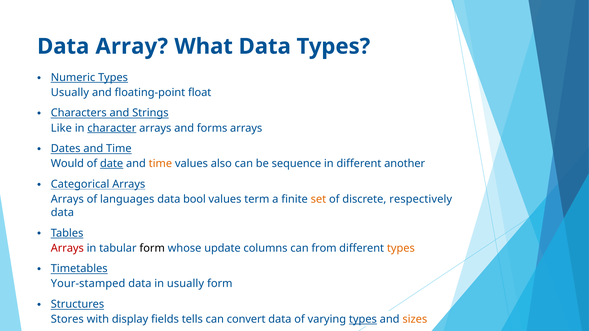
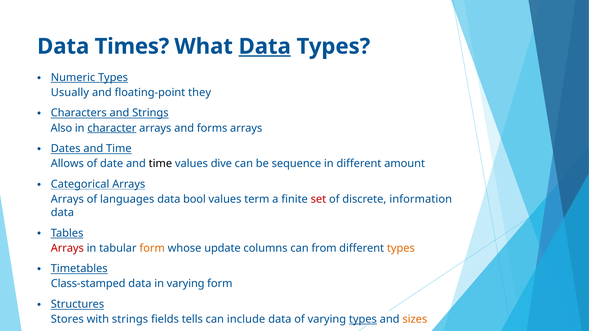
Array: Array -> Times (132, 46)
Data underline: none -> present (265, 46)
float: float -> they (200, 93)
Like: Like -> Also (61, 128)
Would: Would -> Allows (67, 164)
date underline: present -> none (112, 164)
time colour: orange -> black (160, 164)
also: also -> dive (221, 164)
another: another -> amount (405, 164)
set colour: orange -> red (318, 199)
respectively: respectively -> information (421, 199)
form colour: black -> orange (152, 248)
Your-stamped: Your-stamped -> Class-stamped (88, 284)
in usually: usually -> varying (186, 284)
with display: display -> strings (130, 320)
convert: convert -> include (246, 320)
